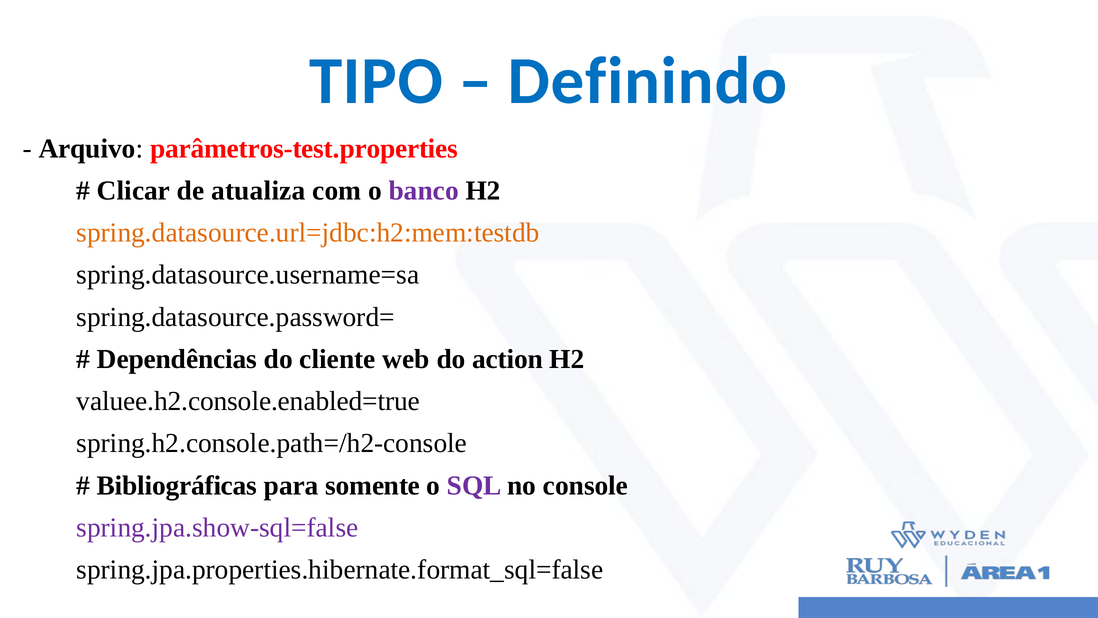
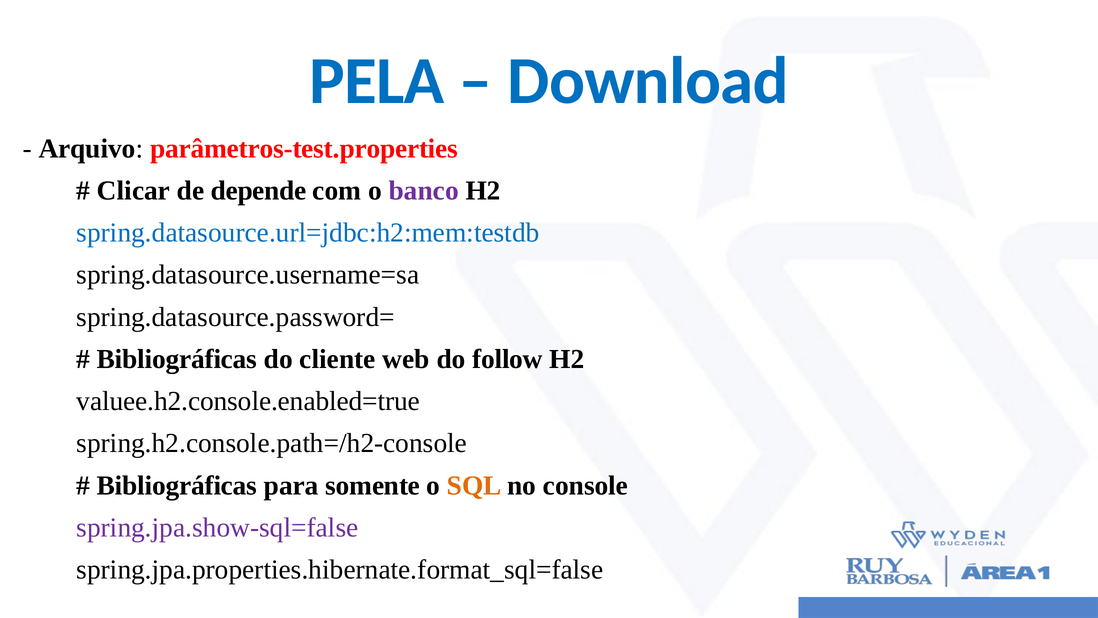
TIPO: TIPO -> PELA (377, 81)
Definindo: Definindo -> Download (648, 81)
atualiza: atualiza -> depende (259, 191)
spring.datasource.url=jdbc:h2:mem:testdb colour: orange -> blue (308, 233)
Dependências: Dependências -> Bibliográficas (177, 359)
action: action -> follow (508, 359)
SQL colour: purple -> orange (474, 485)
